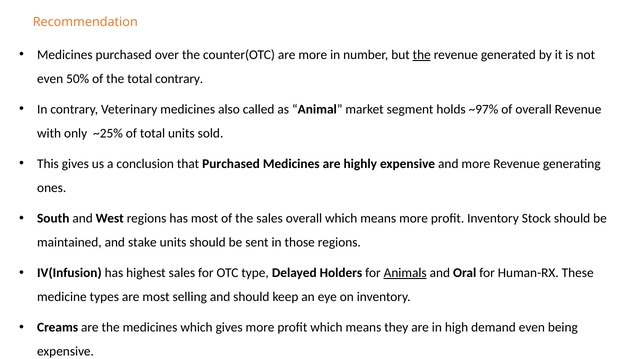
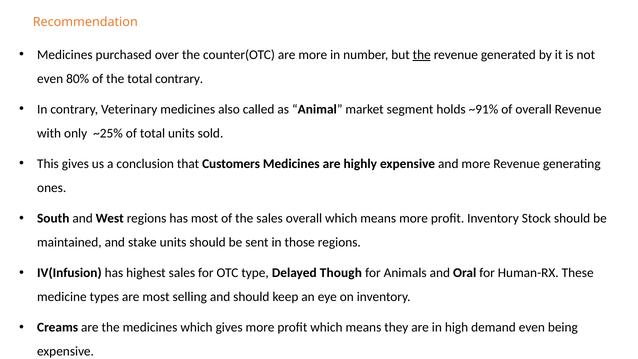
50%: 50% -> 80% (78, 79)
~97%: ~97% -> ~91% (484, 109)
that Purchased: Purchased -> Customers (231, 164)
Holders: Holders -> Though (341, 273)
Animals underline: present -> none (405, 273)
